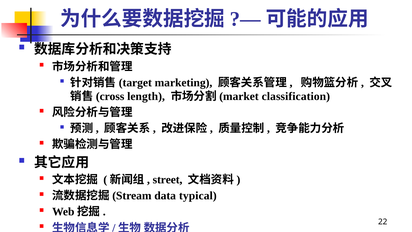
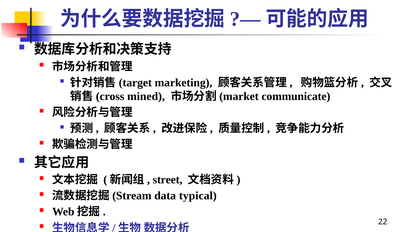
length: length -> mined (146, 96)
classification: classification -> communicate (296, 96)
